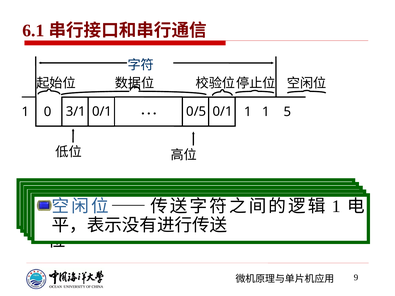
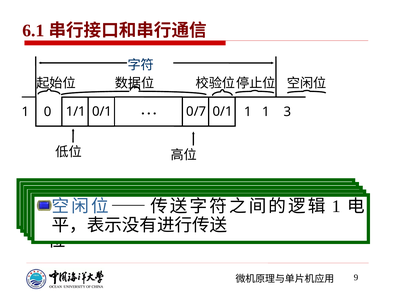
3/1: 3/1 -> 1/1 (76, 112)
0/5: 0/5 -> 0/7 (196, 112)
1 5: 5 -> 3 (287, 112)
